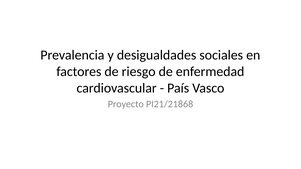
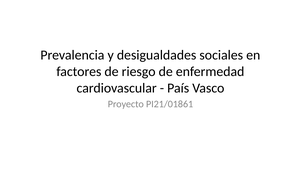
PI21/21868: PI21/21868 -> PI21/01861 (170, 104)
